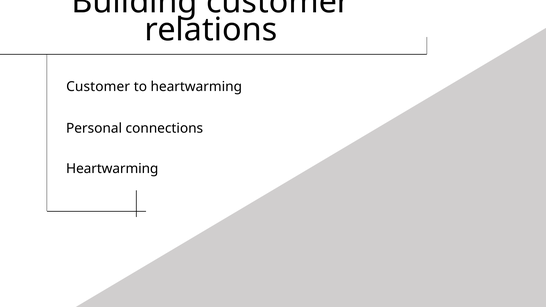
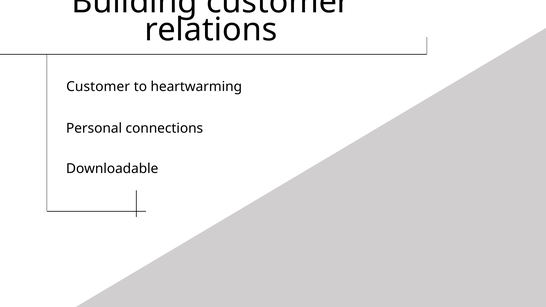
Heartwarming: Heartwarming -> Downloadable (112, 169)
